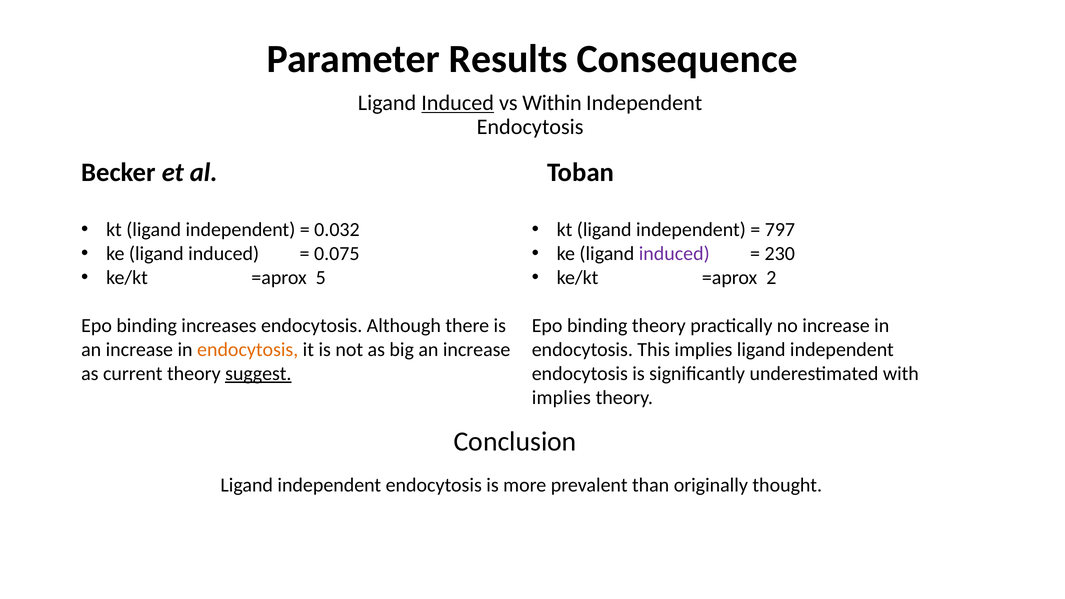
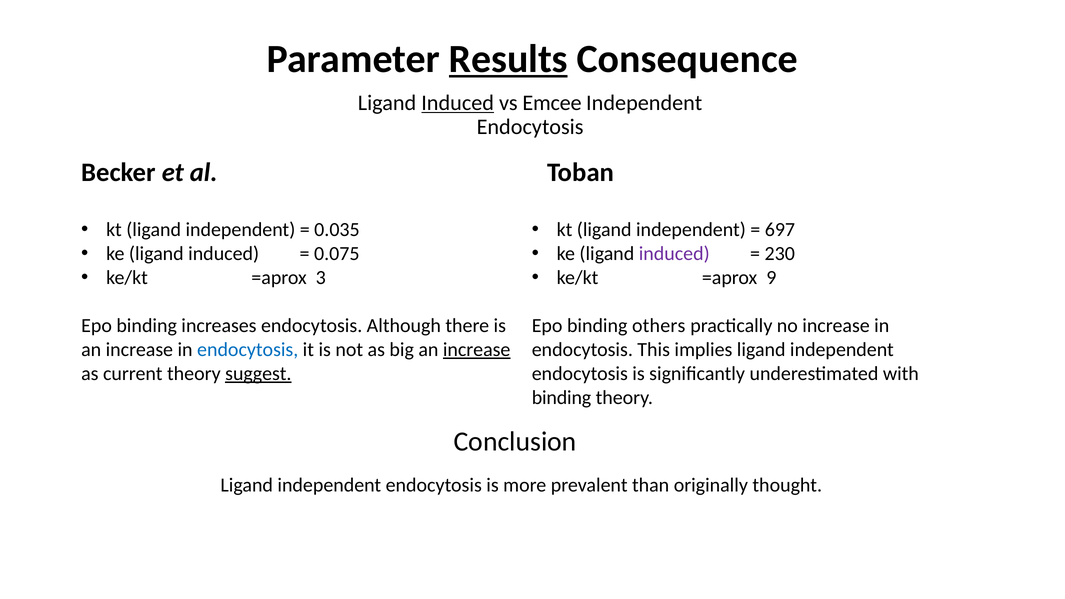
Results underline: none -> present (508, 59)
Within: Within -> Emcee (552, 103)
0.032: 0.032 -> 0.035 (337, 230)
797: 797 -> 697 (780, 230)
5: 5 -> 3 (321, 278)
2: 2 -> 9 (771, 278)
binding theory: theory -> others (659, 326)
endocytosis colour: orange -> blue (248, 350)
increase underline: none -> present (477, 350)
implies: implies -> binding (561, 398)
